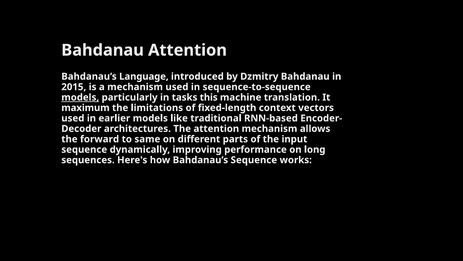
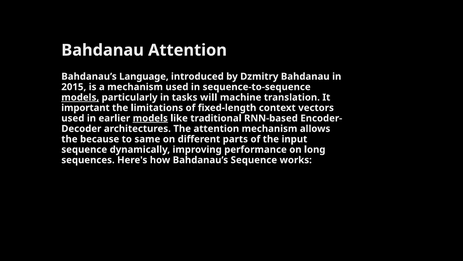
this: this -> will (209, 97)
maximum: maximum -> important (85, 108)
models underline: none -> present (150, 118)
forward: forward -> because (100, 139)
